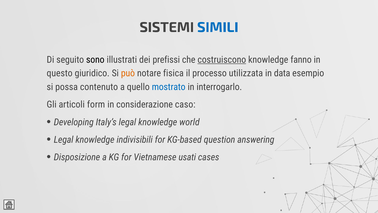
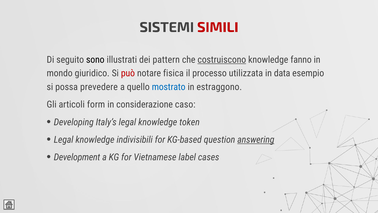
SIMILI colour: blue -> red (218, 27)
prefissi: prefissi -> pattern (166, 60)
questo: questo -> mondo (60, 73)
può colour: orange -> red (128, 73)
contenuto: contenuto -> prevedere (99, 87)
interrogarlo: interrogarlo -> estraggono (219, 87)
world: world -> token (190, 122)
answering underline: none -> present (256, 139)
Disposizione: Disposizione -> Development (77, 157)
usati: usati -> label (187, 157)
